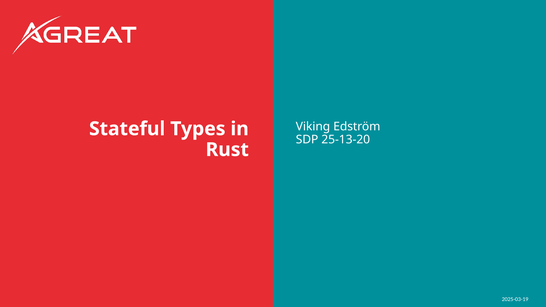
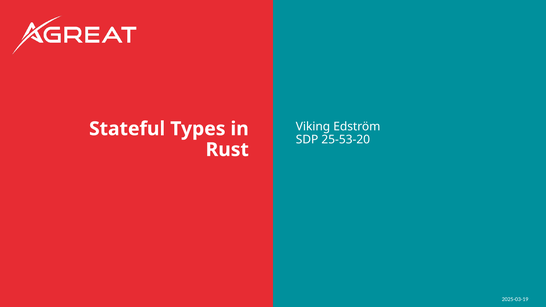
25-13-20: 25-13-20 -> 25-53-20 (346, 140)
